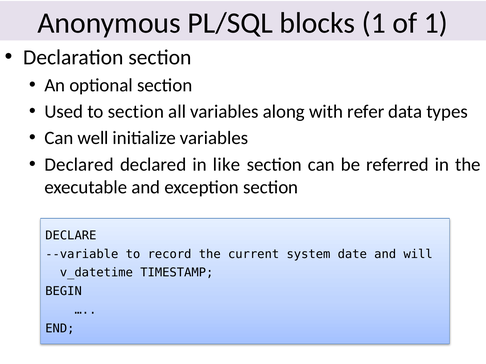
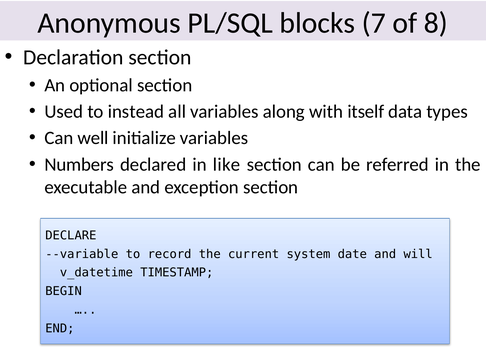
blocks 1: 1 -> 7 (374, 23)
of 1: 1 -> 8 (436, 23)
to section: section -> instead (136, 112)
refer: refer -> itself (366, 112)
Declared: Declared -> Numbers (79, 165)
